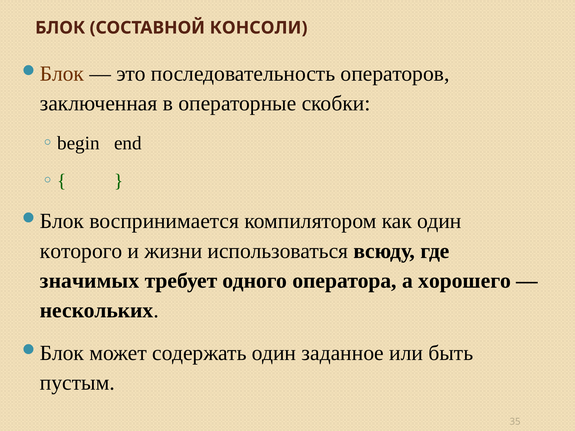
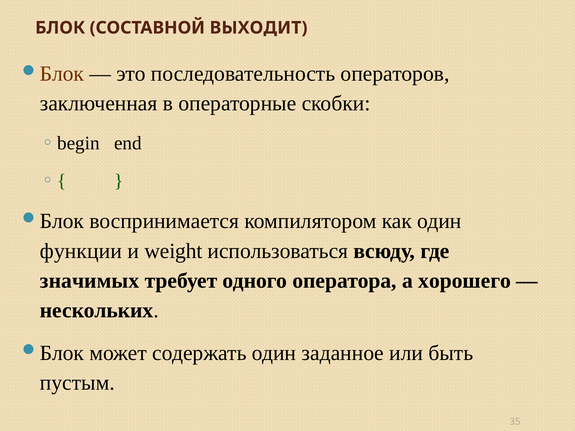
КОНСОЛИ: КОНСОЛИ -> ВЫХОДИТ (259, 28)
которого: которого -> функции (81, 251)
жизни: жизни -> weight (173, 251)
